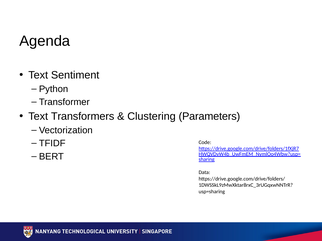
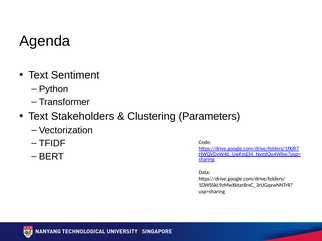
Transformers: Transformers -> Stakeholders (83, 117)
